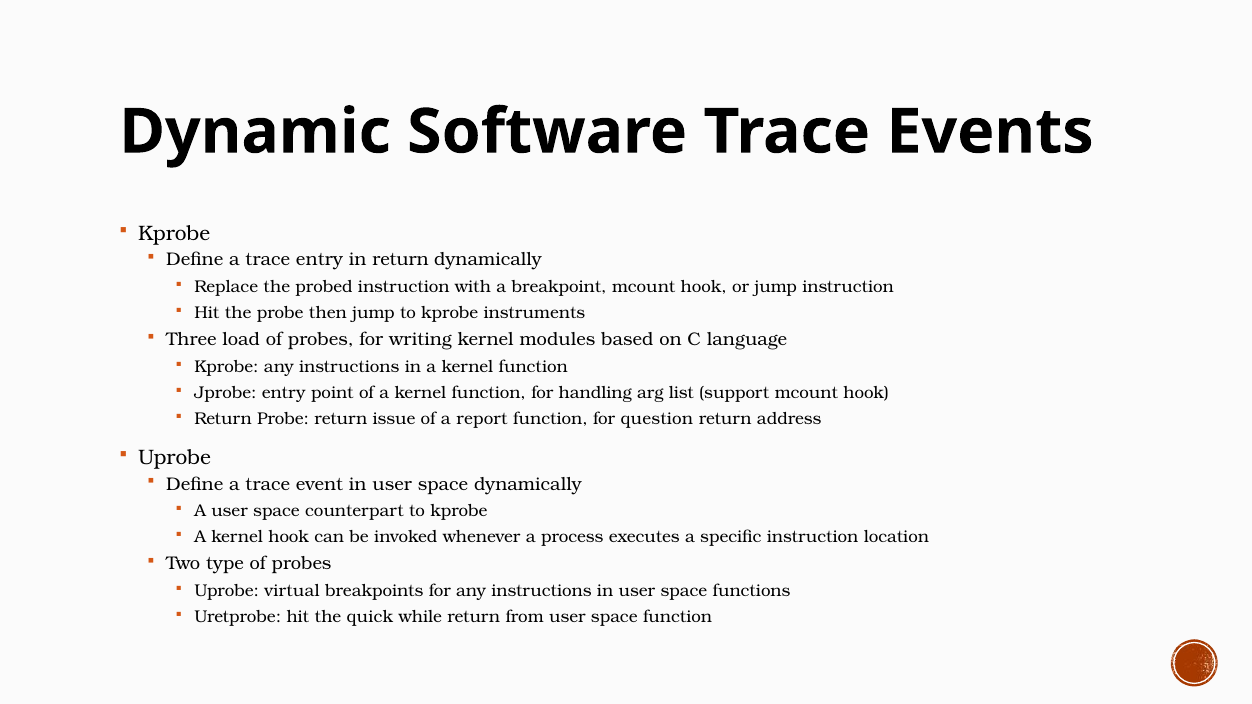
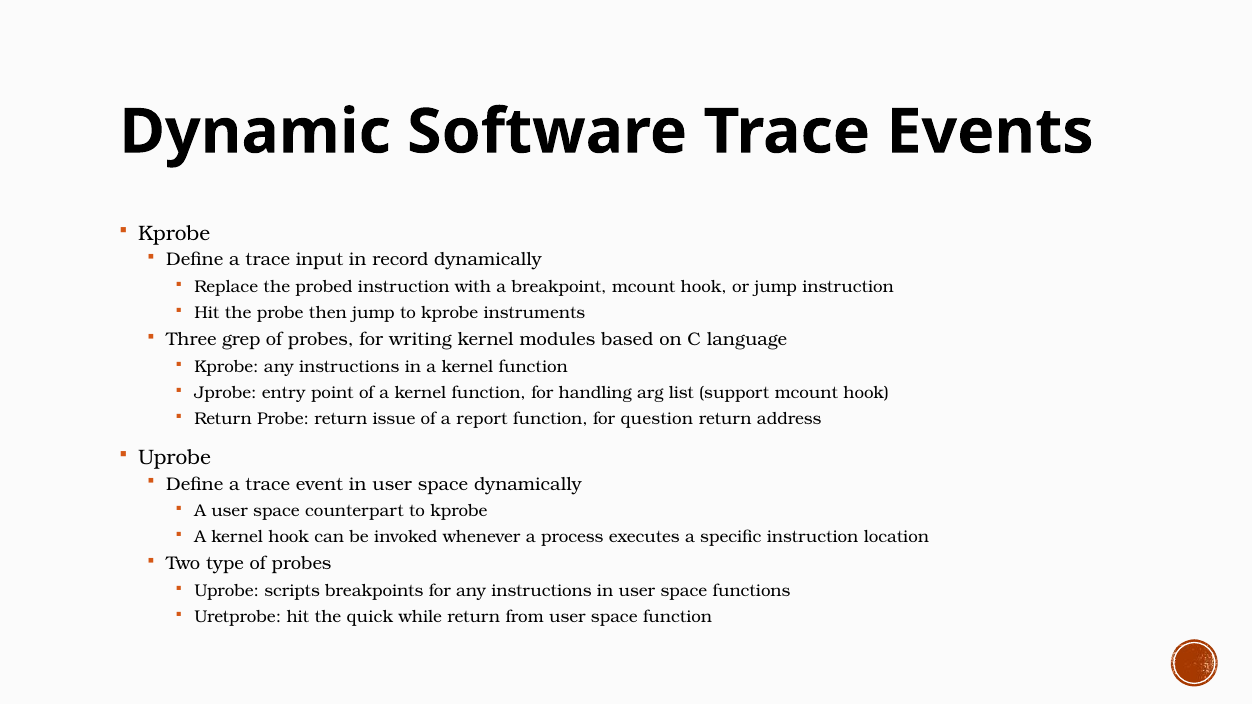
trace entry: entry -> input (320, 260)
in return: return -> record (400, 260)
load: load -> grep (241, 340)
virtual: virtual -> scripts (292, 591)
